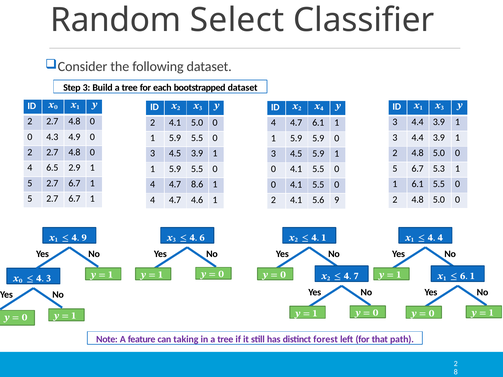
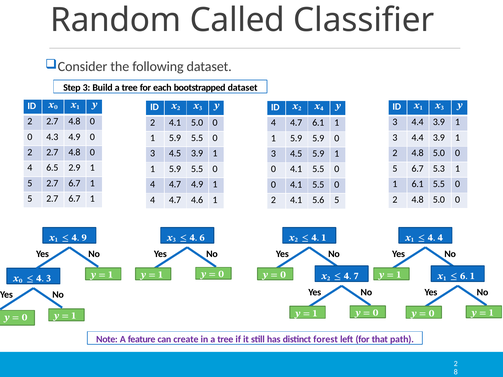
Select: Select -> Called (237, 20)
4.7 8.6: 8.6 -> 4.9 (197, 184)
5.6 9: 9 -> 5 (337, 200)
taking: taking -> create (186, 339)
